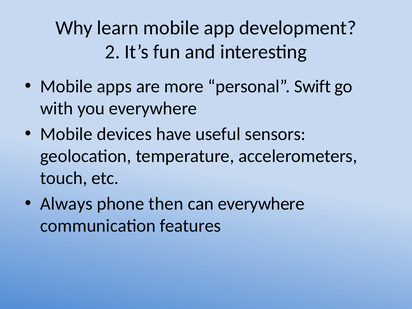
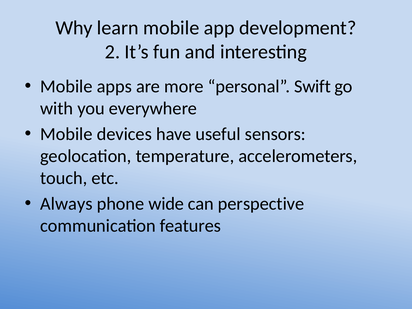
then: then -> wide (166, 204)
can everywhere: everywhere -> perspective (261, 204)
